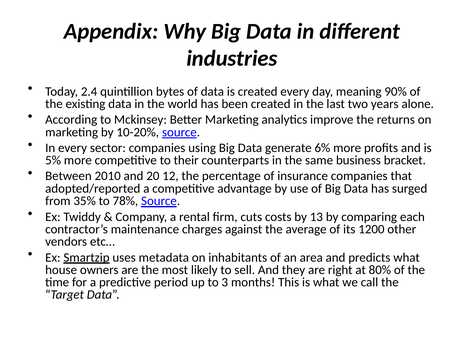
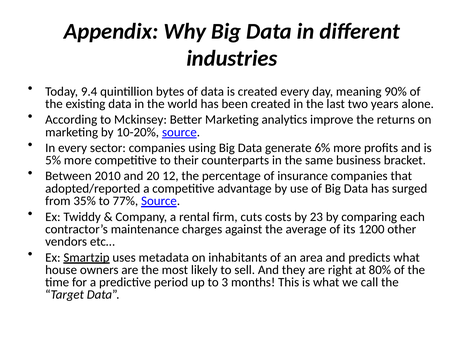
2.4: 2.4 -> 9.4 (89, 92)
78%: 78% -> 77% (125, 201)
13: 13 -> 23 (316, 217)
